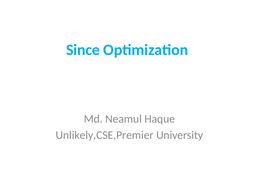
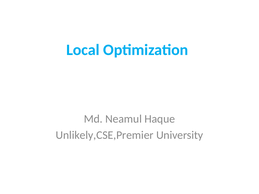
Since: Since -> Local (83, 50)
